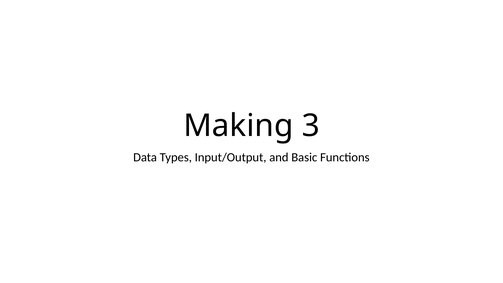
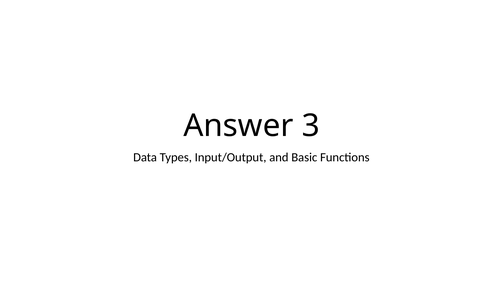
Making: Making -> Answer (238, 126)
